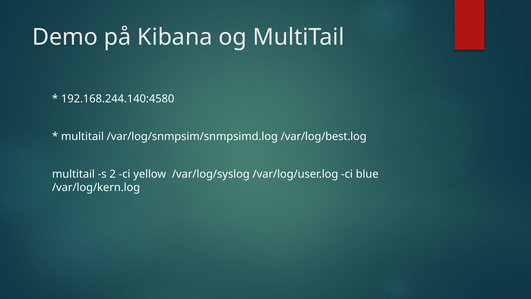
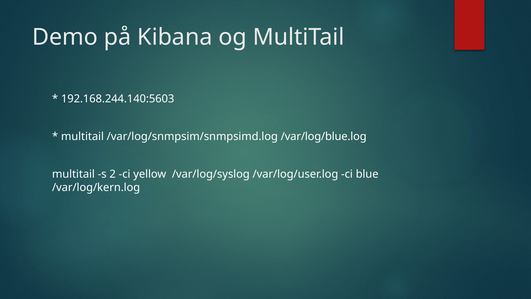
192.168.244.140:4580: 192.168.244.140:4580 -> 192.168.244.140:5603 (118, 99)
/var/log/best.log: /var/log/best.log -> /var/log/blue.log (324, 136)
